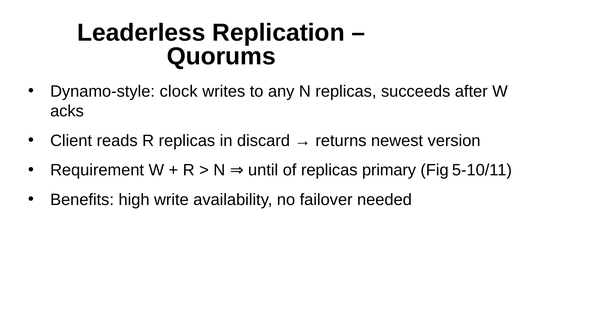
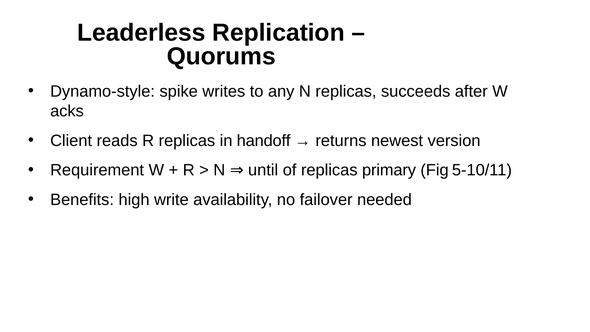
clock: clock -> spike (179, 91)
discard: discard -> handoff (264, 141)
